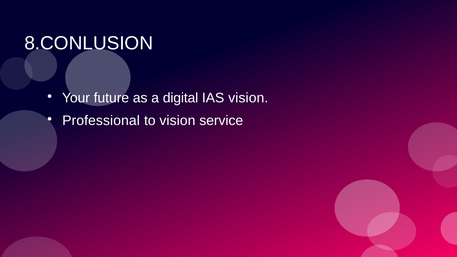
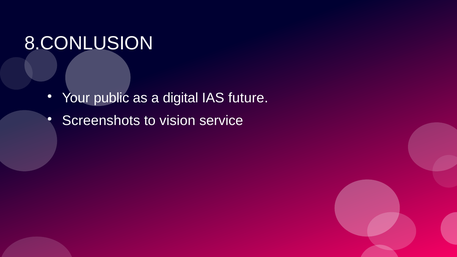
future: future -> public (111, 98)
IAS vision: vision -> future (248, 98)
Professional: Professional -> Screenshots (101, 121)
